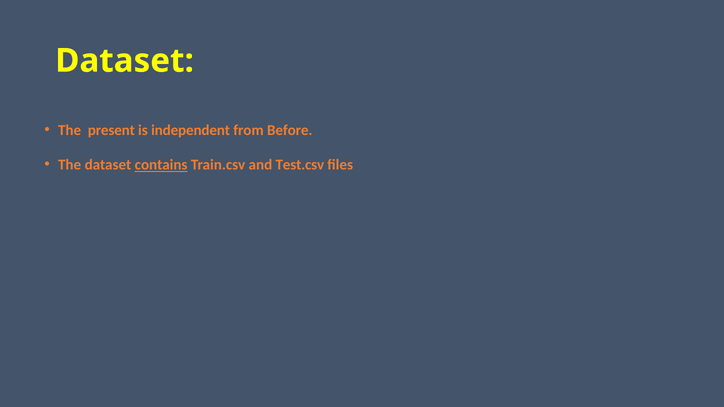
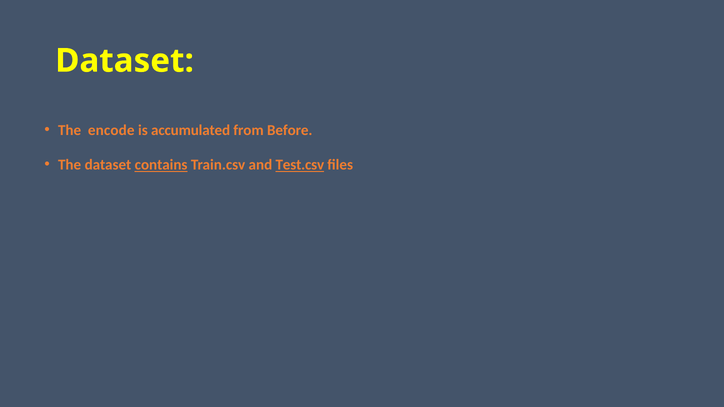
present: present -> encode (111, 130)
independent: independent -> accumulated (191, 130)
Test.csv underline: none -> present (300, 165)
